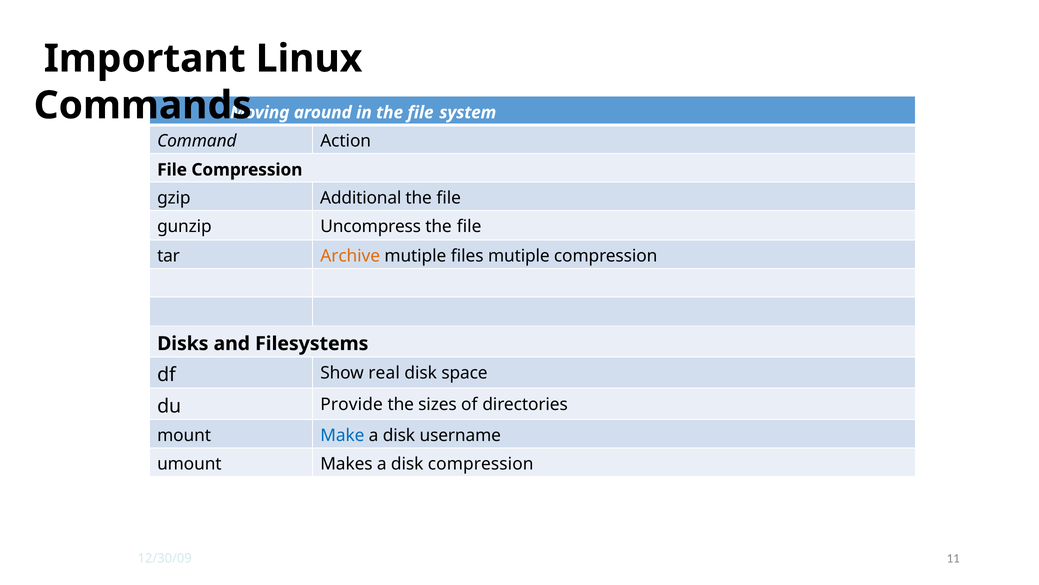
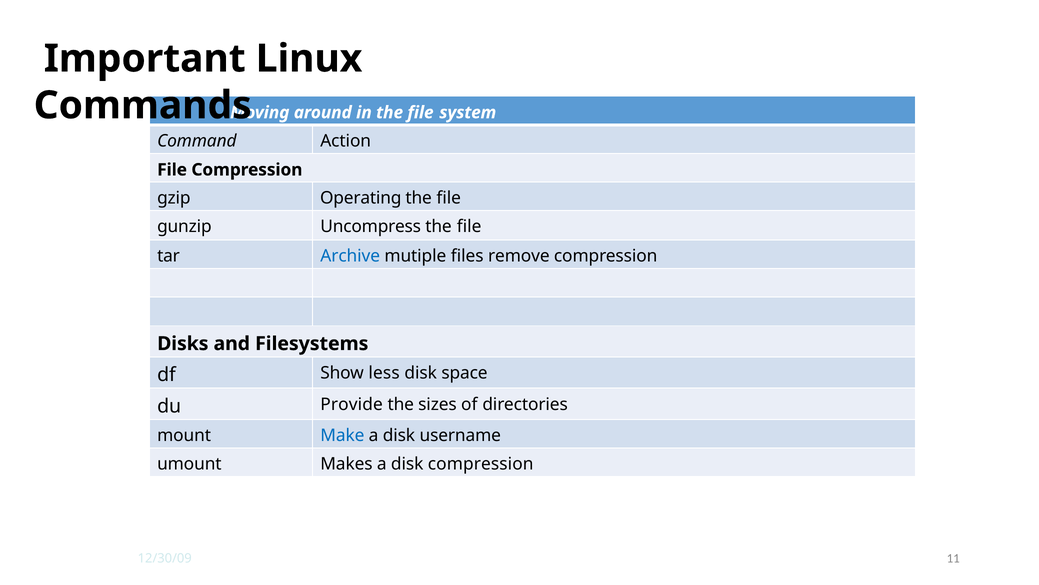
Additional: Additional -> Operating (361, 198)
Archive colour: orange -> blue (350, 256)
files mutiple: mutiple -> remove (519, 256)
real: real -> less (384, 373)
